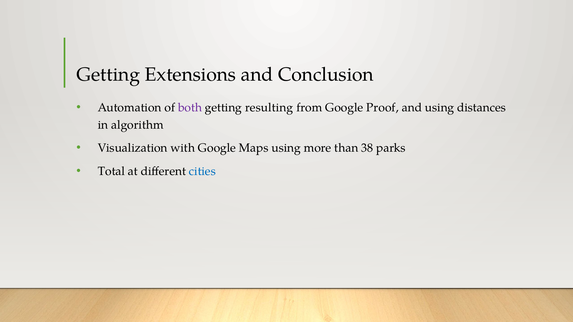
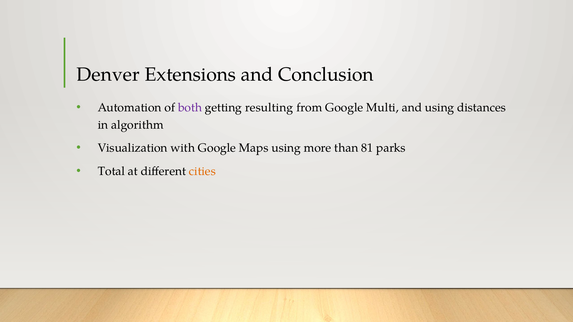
Getting: Getting -> Denver (108, 75)
Proof: Proof -> Multi (382, 108)
38: 38 -> 81 (367, 148)
cities colour: blue -> orange (202, 171)
